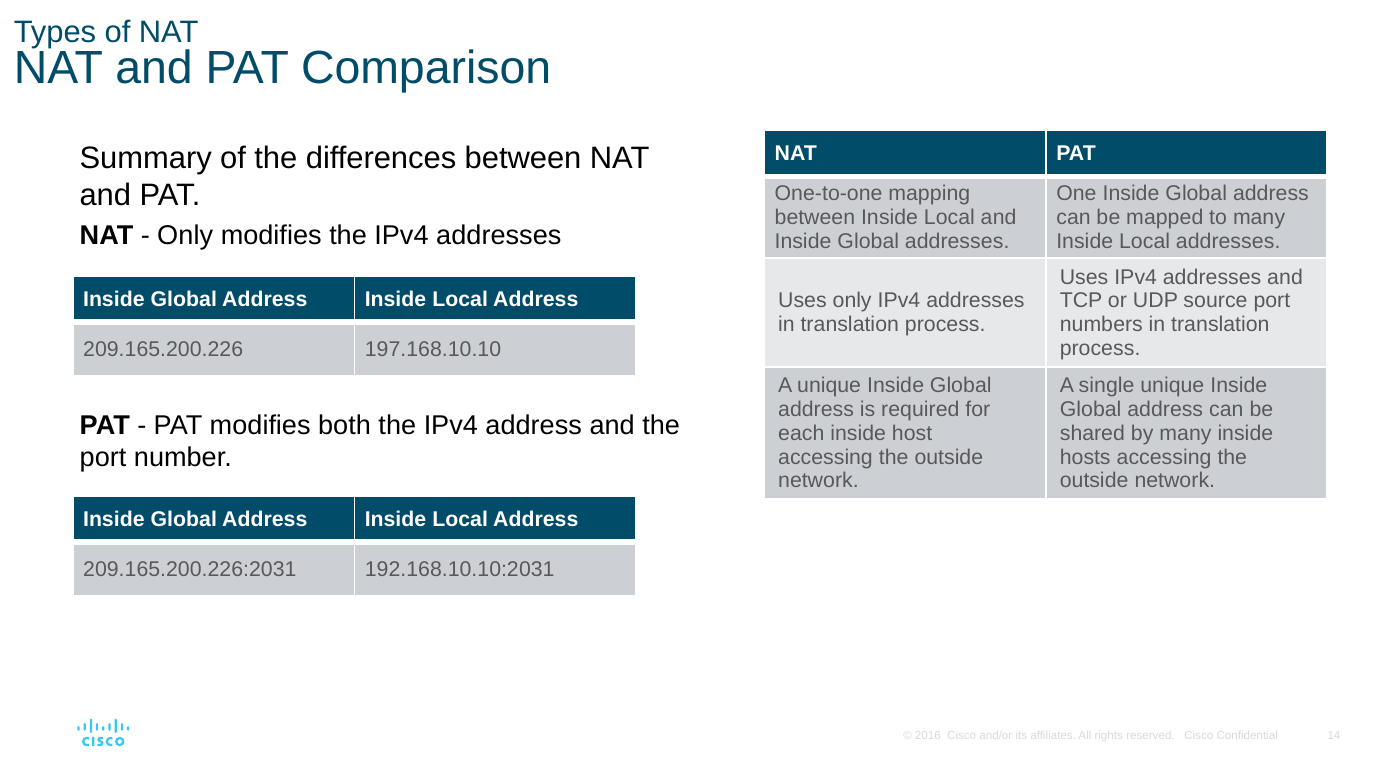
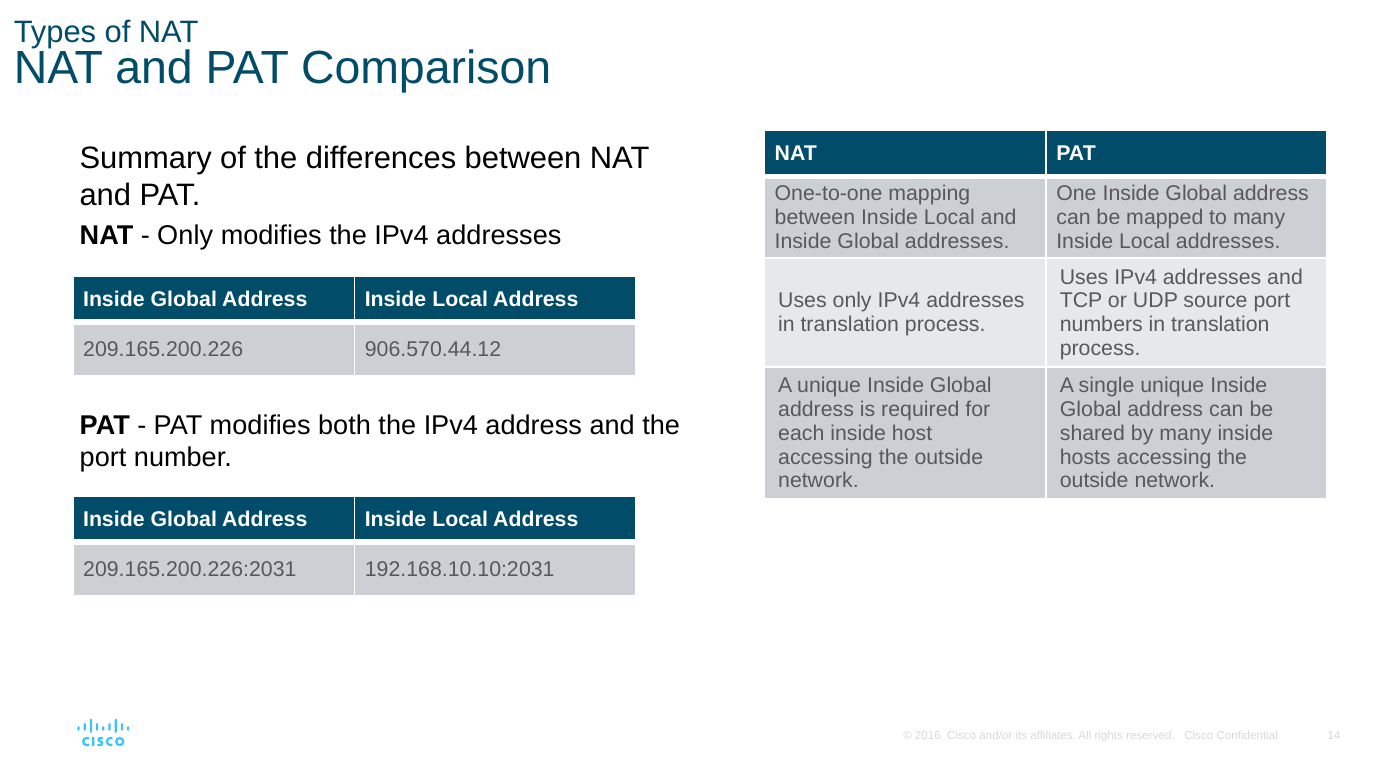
197.168.10.10: 197.168.10.10 -> 906.570.44.12 (433, 349)
